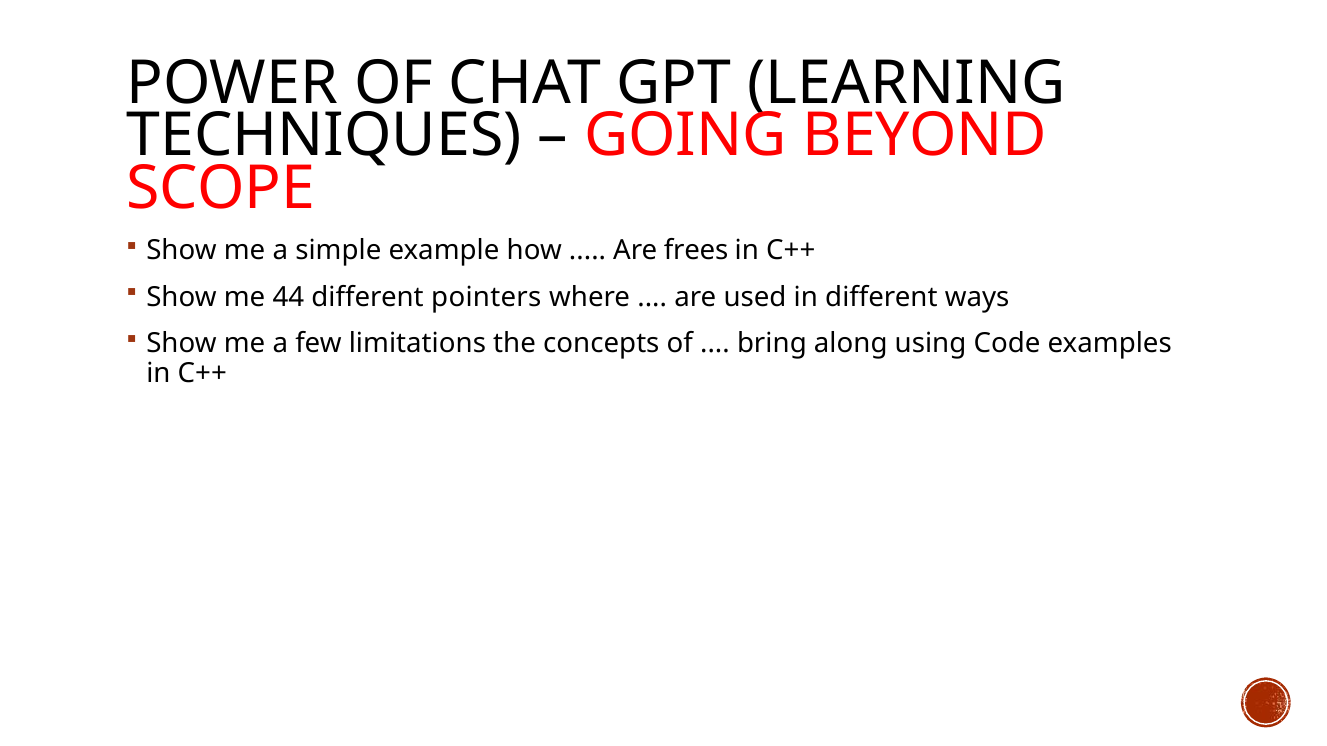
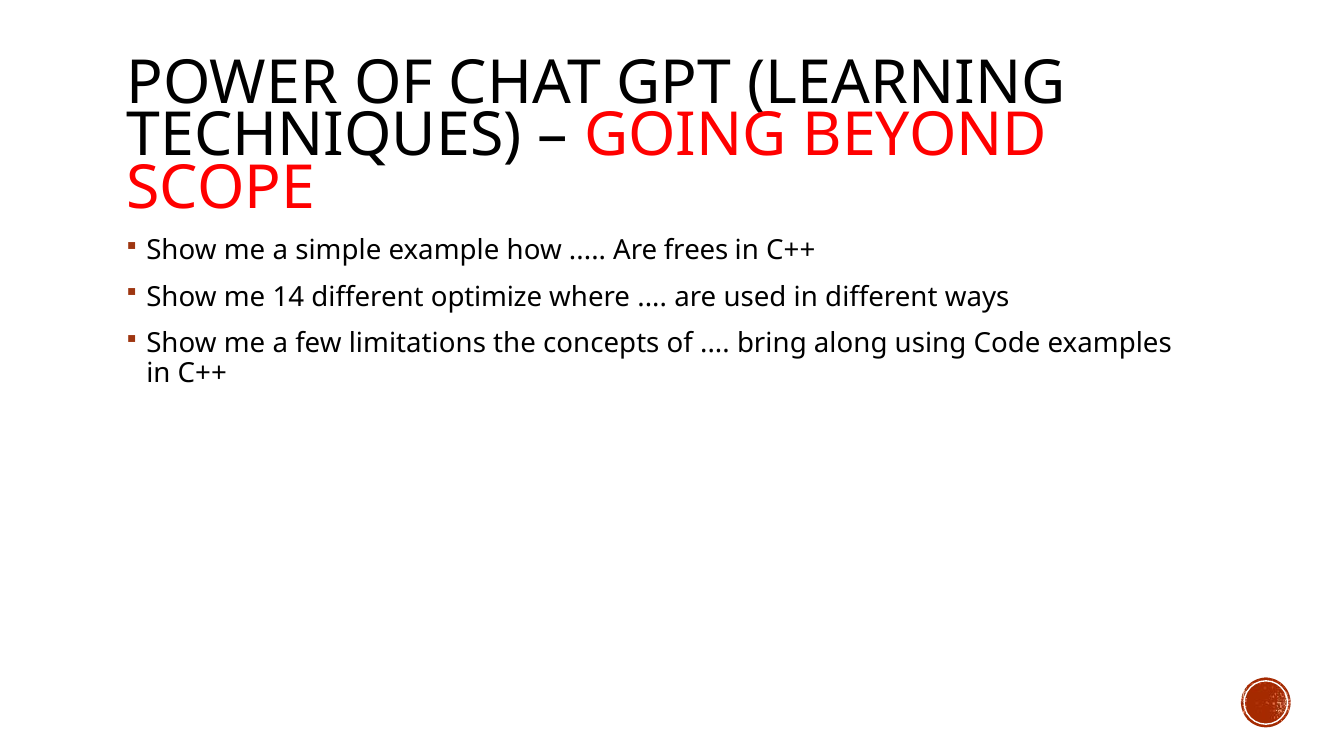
44: 44 -> 14 (288, 297)
pointers: pointers -> optimize (487, 297)
